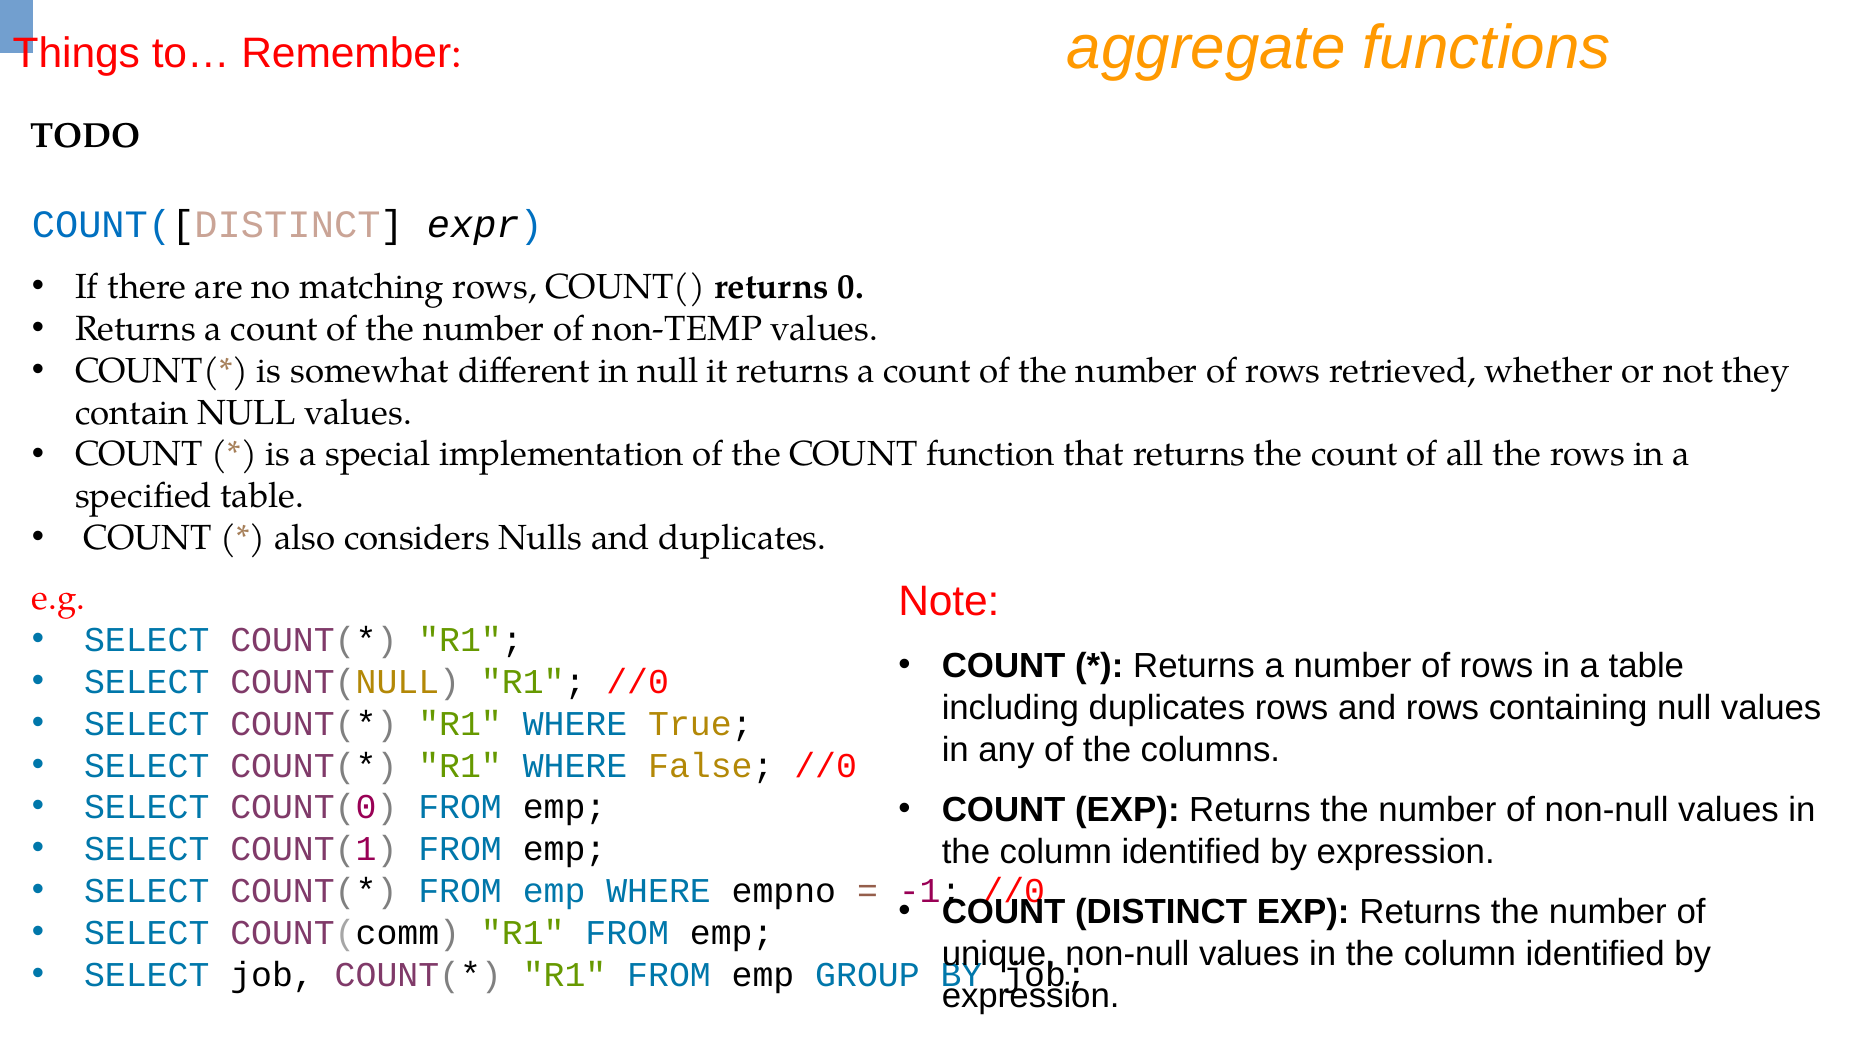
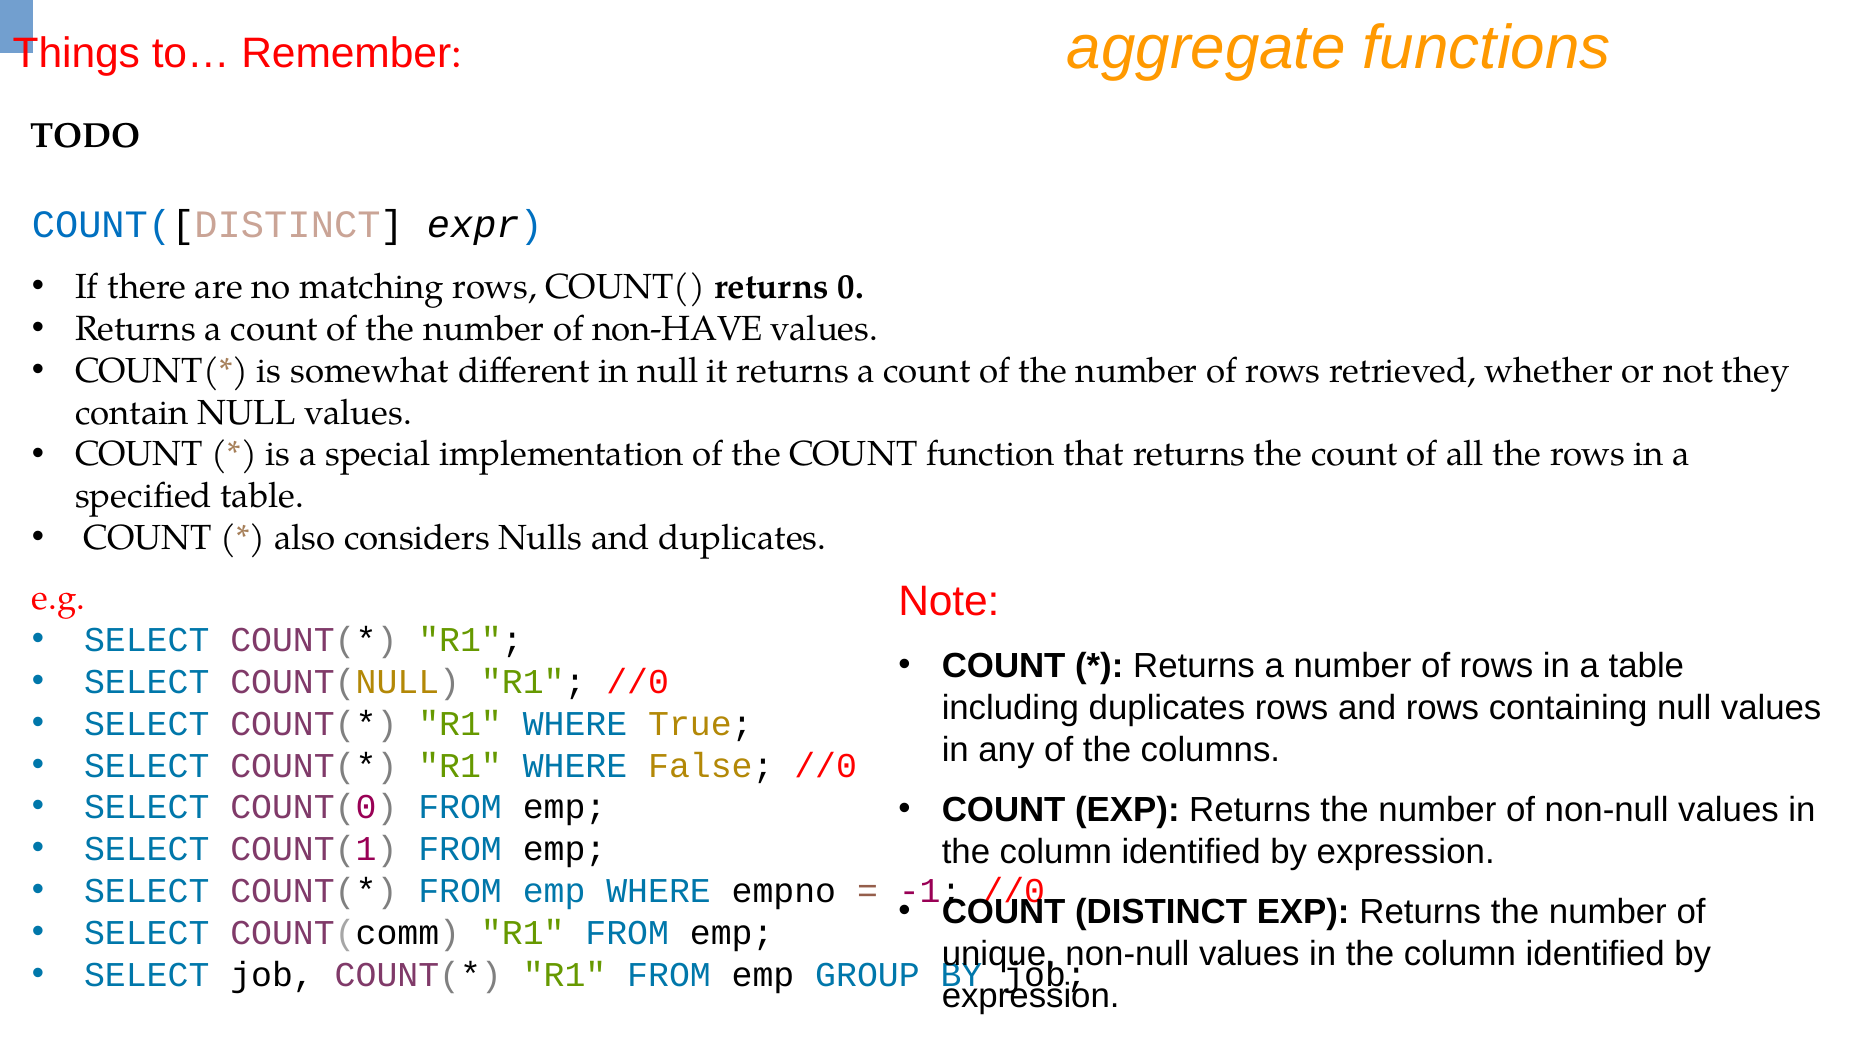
non-TEMP: non-TEMP -> non-HAVE (678, 329)
